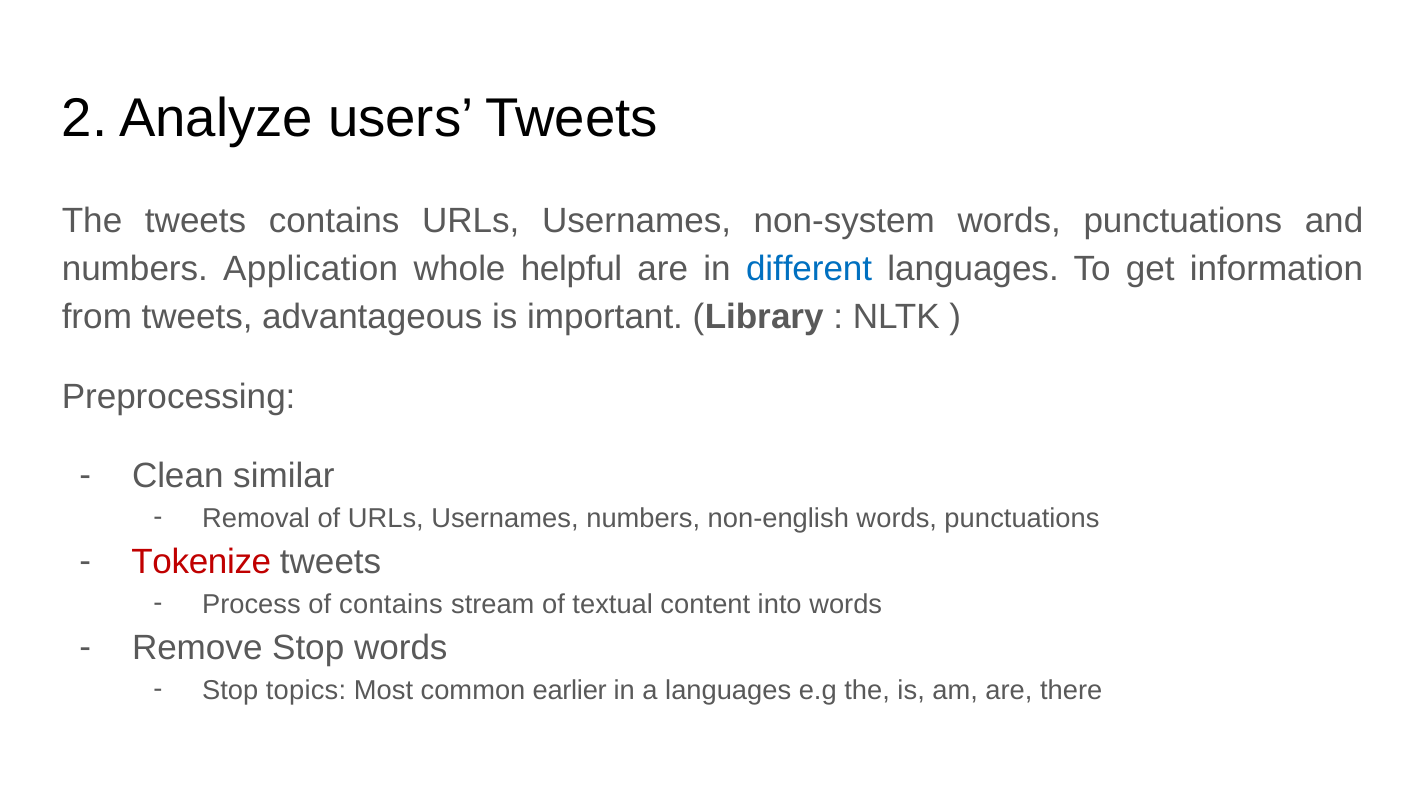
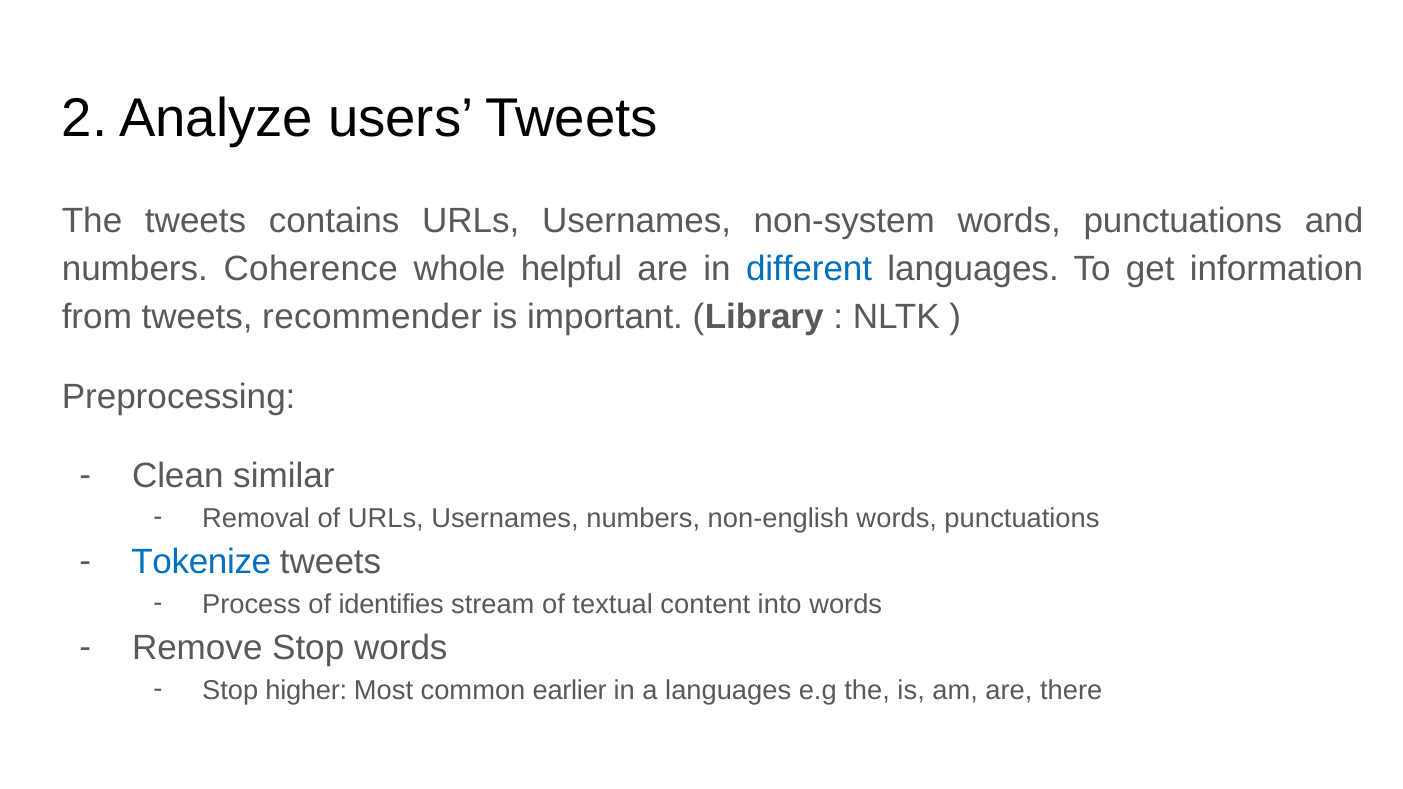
Application: Application -> Coherence (311, 269)
advantageous: advantageous -> recommender (372, 317)
Tokenize colour: red -> blue (201, 562)
of contains: contains -> identifies (391, 604)
topics: topics -> higher (306, 690)
